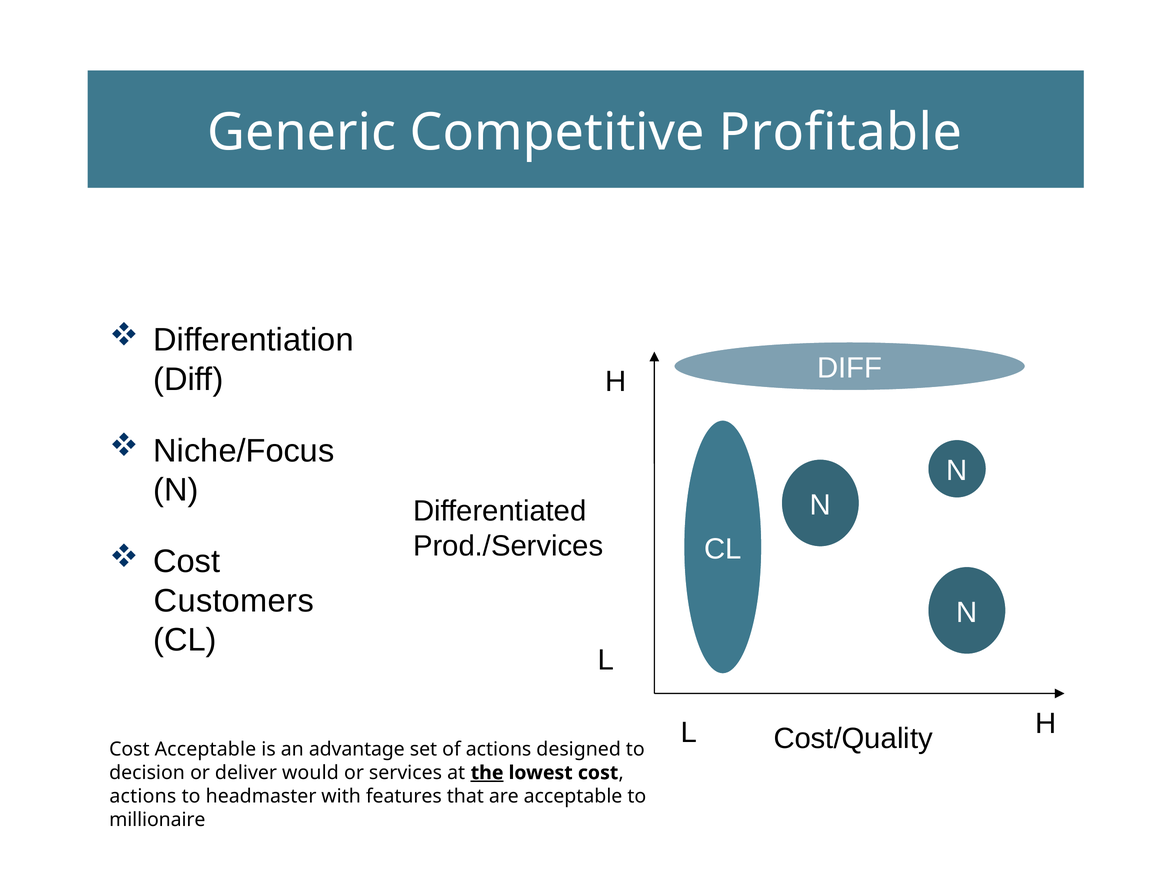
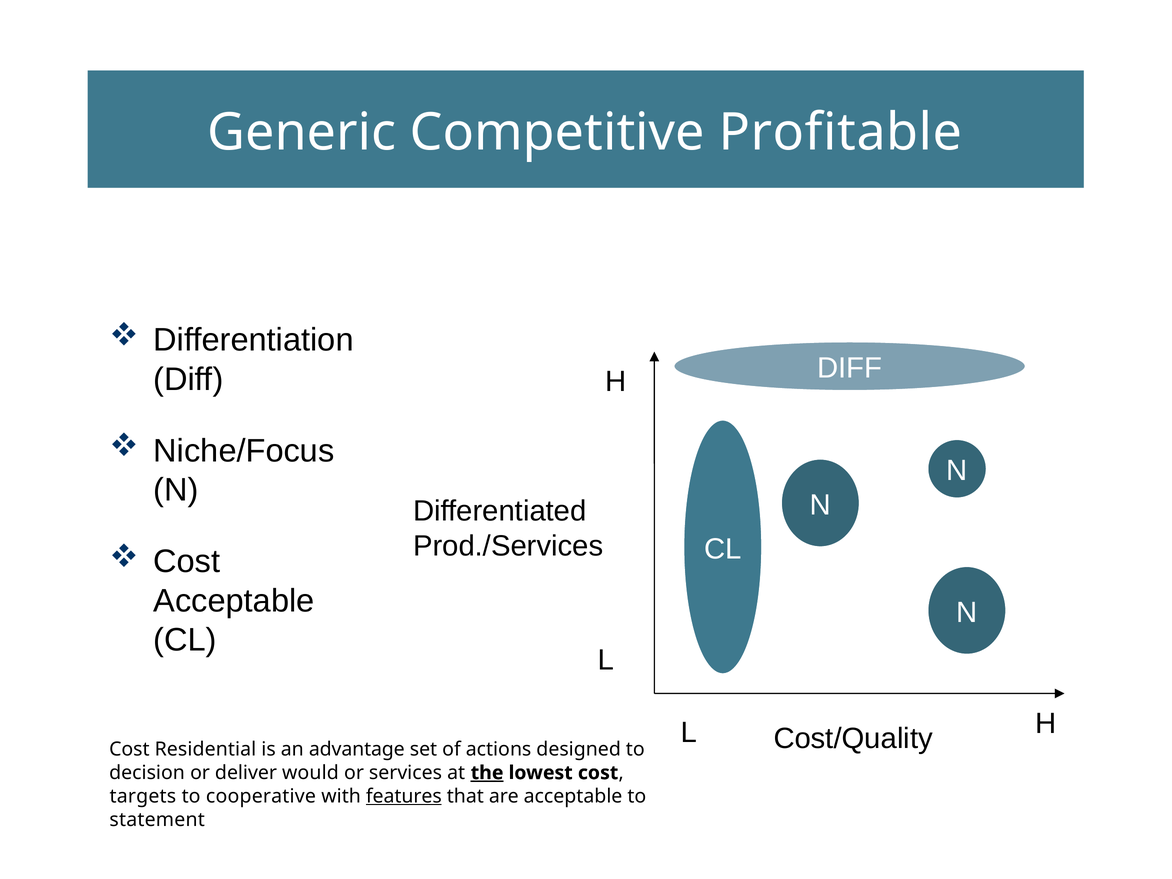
Customers: Customers -> Acceptable (234, 601)
Cost Acceptable: Acceptable -> Residential (205, 749)
actions: actions -> targets (143, 796)
headmaster: headmaster -> cooperative (261, 796)
features underline: none -> present (404, 796)
millionaire: millionaire -> statement (157, 820)
